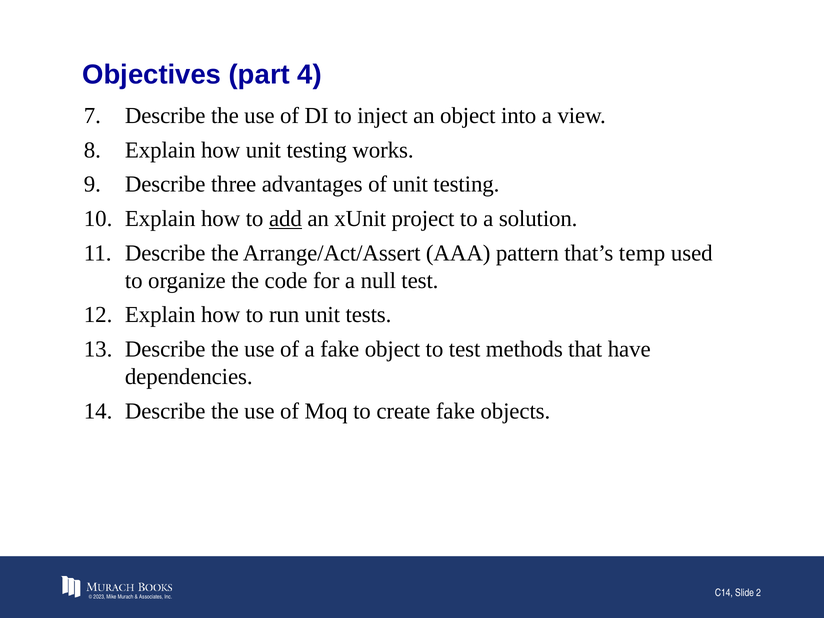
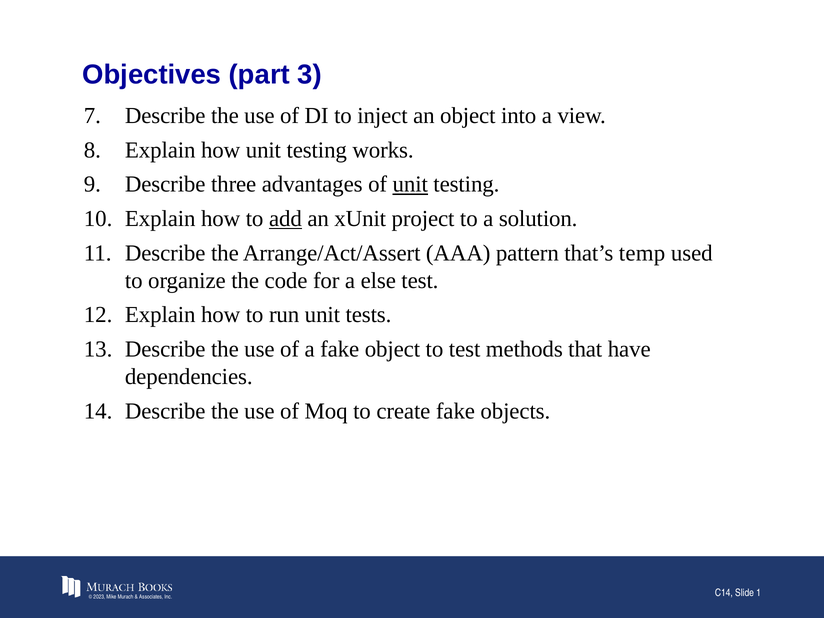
4: 4 -> 3 (310, 75)
unit underline: none -> present (410, 184)
null: null -> else (378, 280)
2: 2 -> 1 (759, 593)
